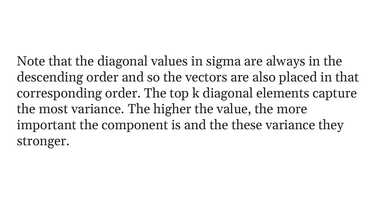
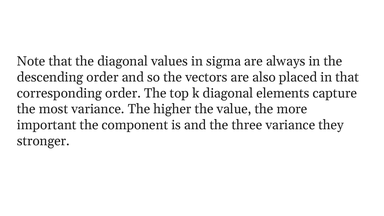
these: these -> three (247, 125)
